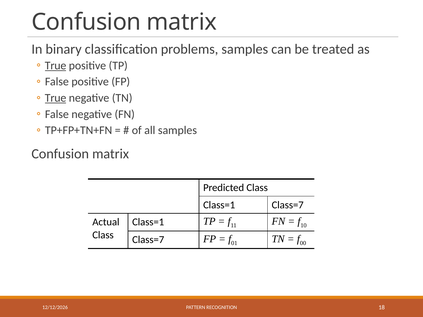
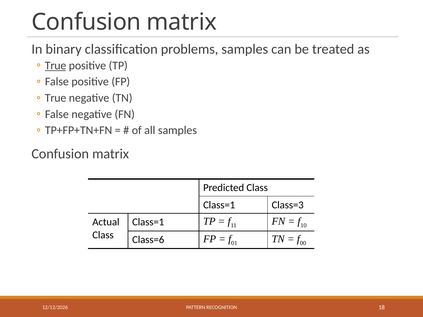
True underline: present -> none (56, 98)
Class=1 Class=7: Class=7 -> Class=3 (288, 205)
Class=7: Class=7 -> Class=6 (148, 240)
